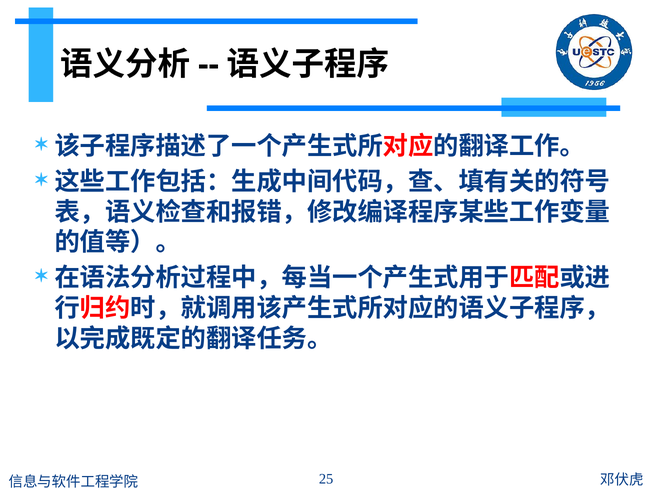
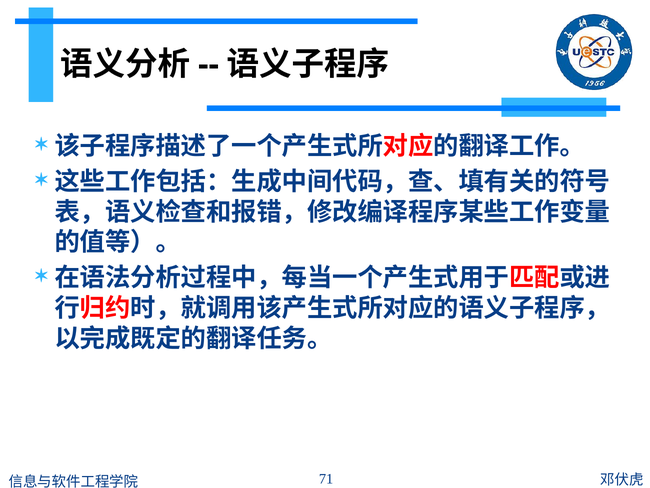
25: 25 -> 71 (326, 479)
